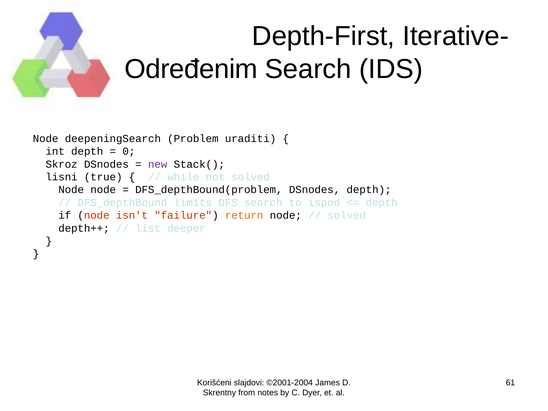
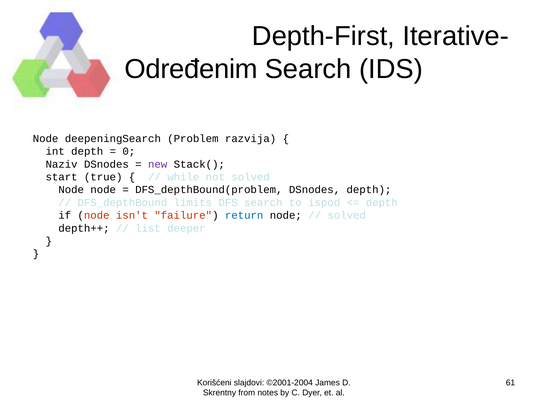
uraditi: uraditi -> razvija (251, 139)
Skroz: Skroz -> Naziv (62, 164)
lisni: lisni -> start (62, 177)
return colour: orange -> blue (244, 215)
